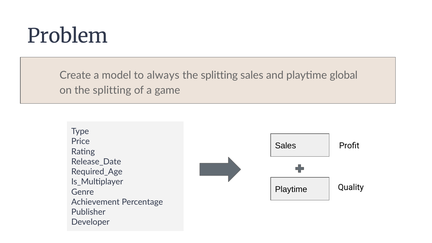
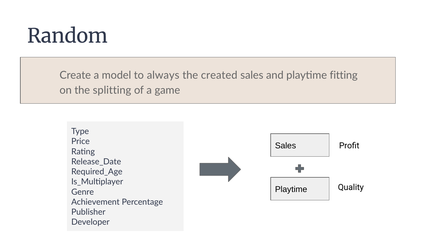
Problem: Problem -> Random (67, 36)
splitting: splitting -> created (219, 75)
global: global -> fitting (344, 75)
